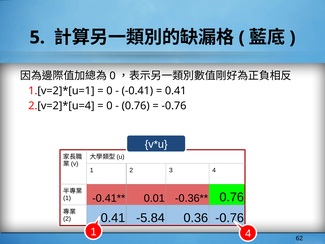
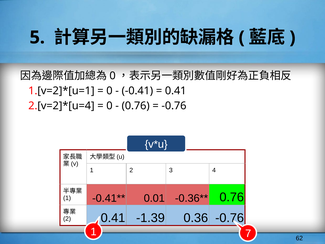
-5.84: -5.84 -> -1.39 (150, 218)
1 4: 4 -> 7 (248, 233)
